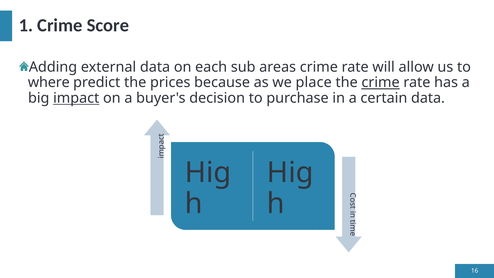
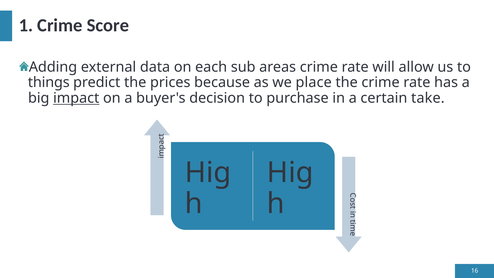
where: where -> things (49, 83)
crime underline: present -> none (381, 83)
certain data: data -> take (428, 98)
